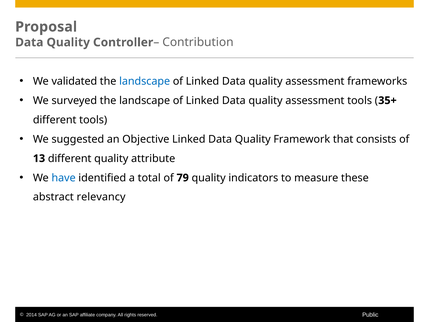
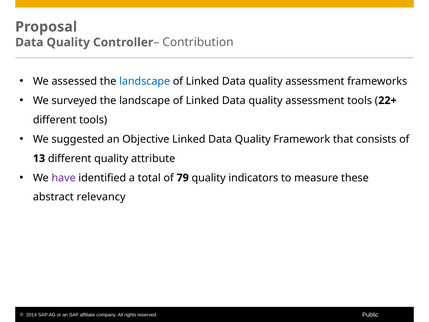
validated: validated -> assessed (74, 81)
35+: 35+ -> 22+ (387, 100)
have colour: blue -> purple (64, 178)
